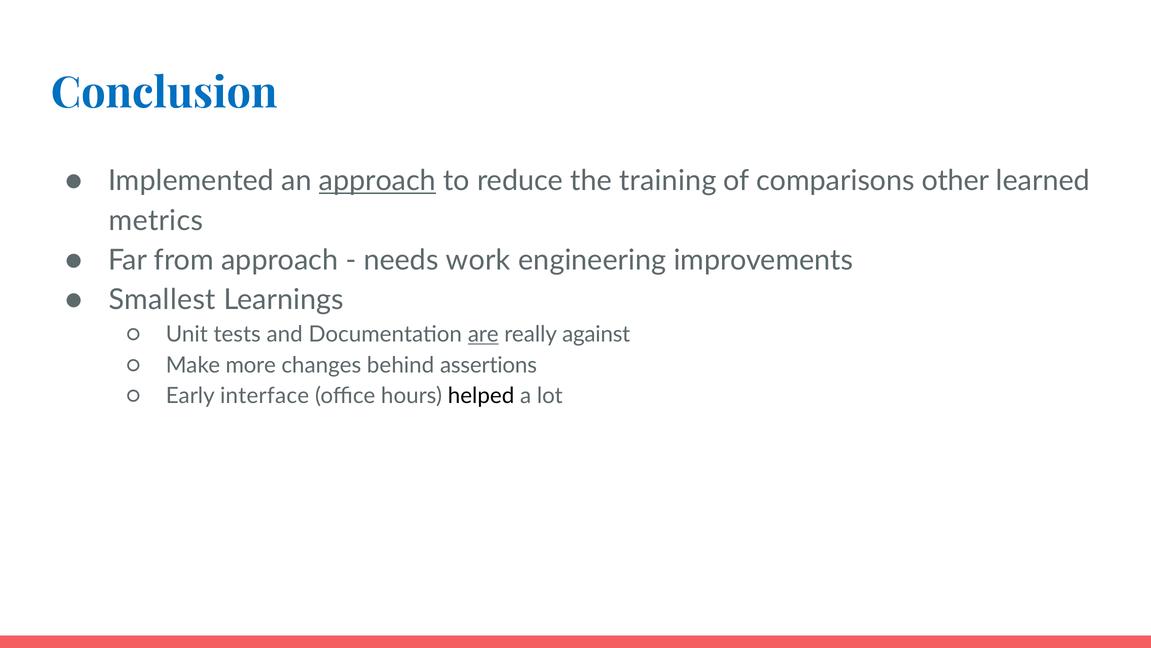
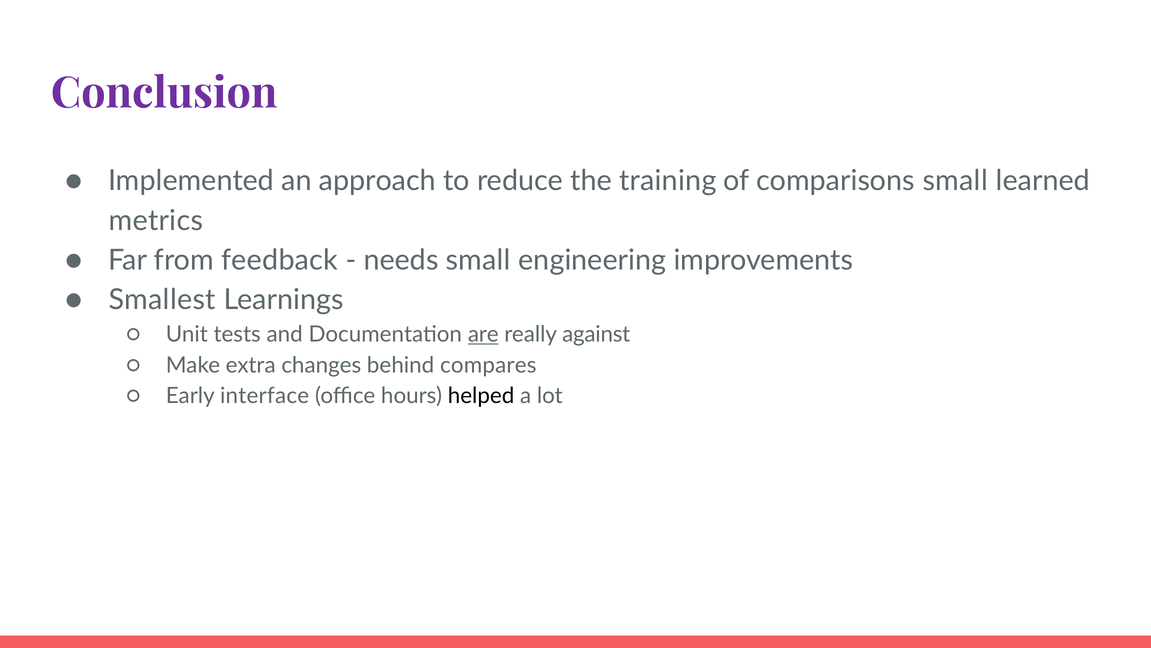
Conclusion colour: blue -> purple (164, 93)
approach underline: present -> none (377, 181)
comparisons other: other -> small (955, 181)
from approach: approach -> feedback (280, 260)
needs work: work -> small (478, 260)
more: more -> extra (251, 365)
assertions: assertions -> compares (488, 365)
